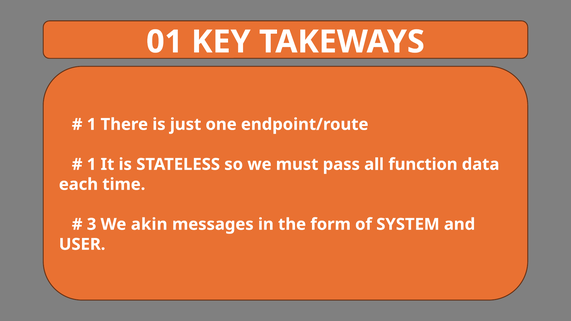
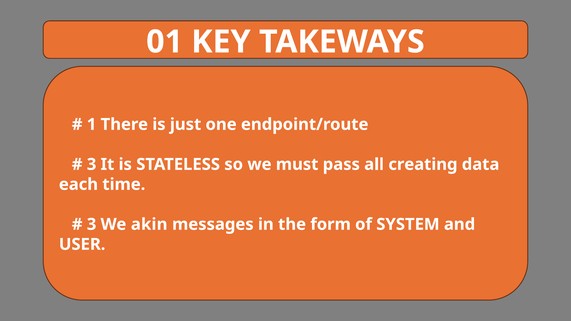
1: 1 -> 3 (92, 164)
function: function -> creating (423, 164)
